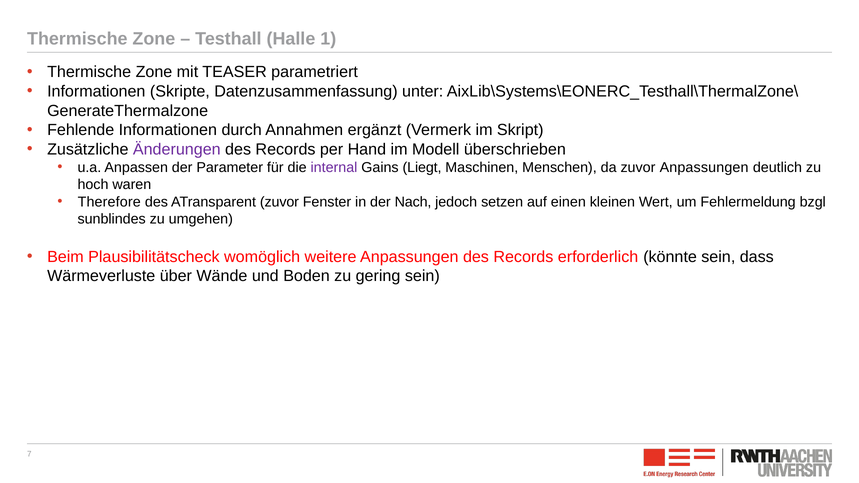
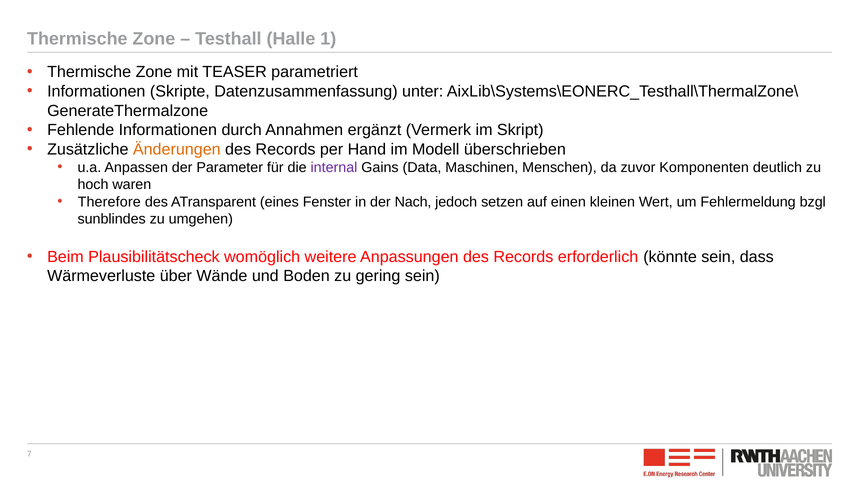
Änderungen colour: purple -> orange (177, 149)
Liegt: Liegt -> Data (422, 168)
zuvor Anpassungen: Anpassungen -> Komponenten (704, 168)
ATransparent zuvor: zuvor -> eines (279, 202)
